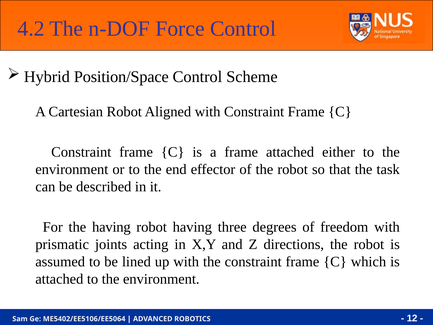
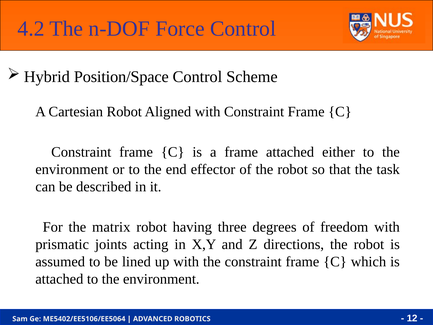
the having: having -> matrix (111, 227)
